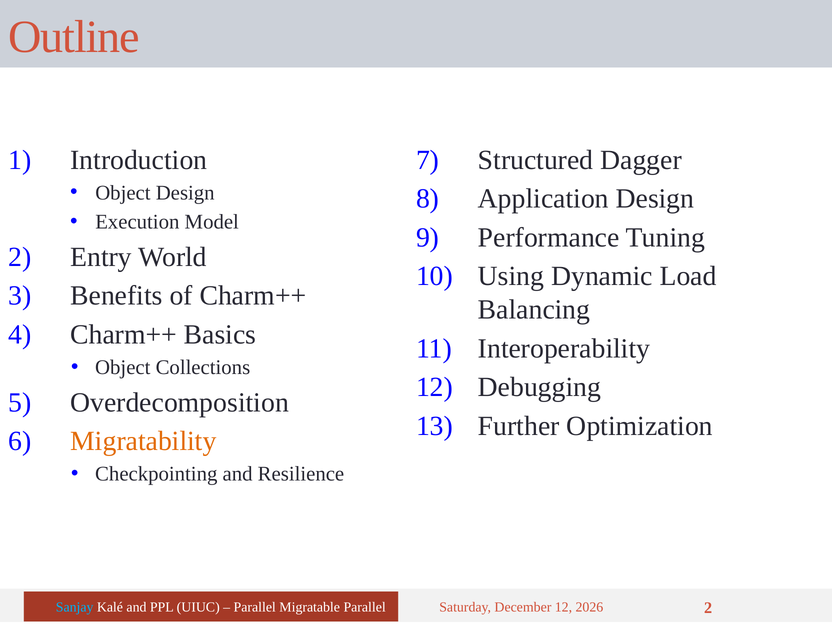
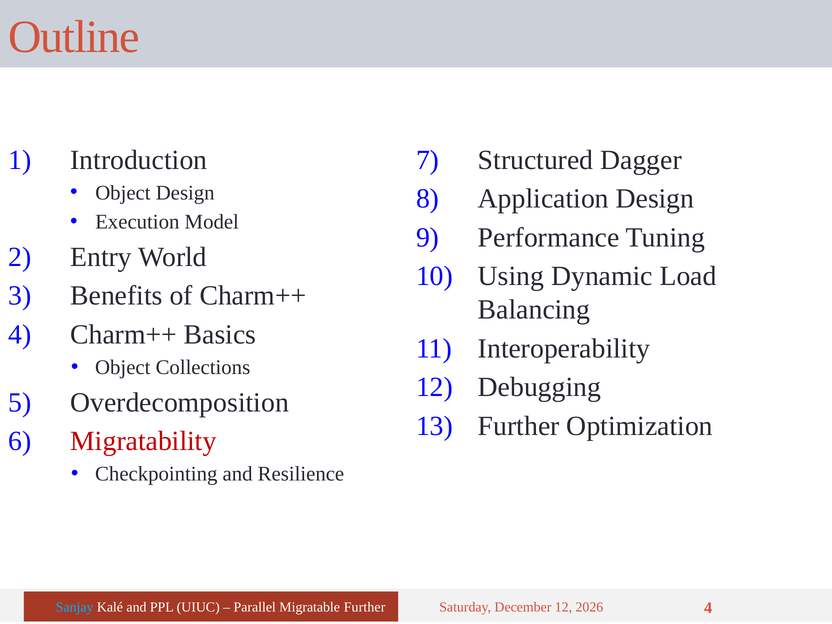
Migratability colour: orange -> red (143, 441)
Migratable Parallel: Parallel -> Further (365, 607)
2: 2 -> 4 (708, 608)
